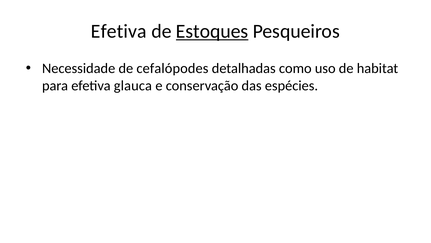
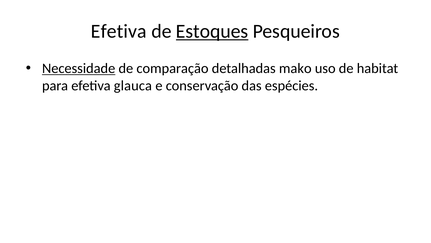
Necessidade underline: none -> present (79, 68)
cefalópodes: cefalópodes -> comparação (172, 68)
como: como -> mako (295, 68)
